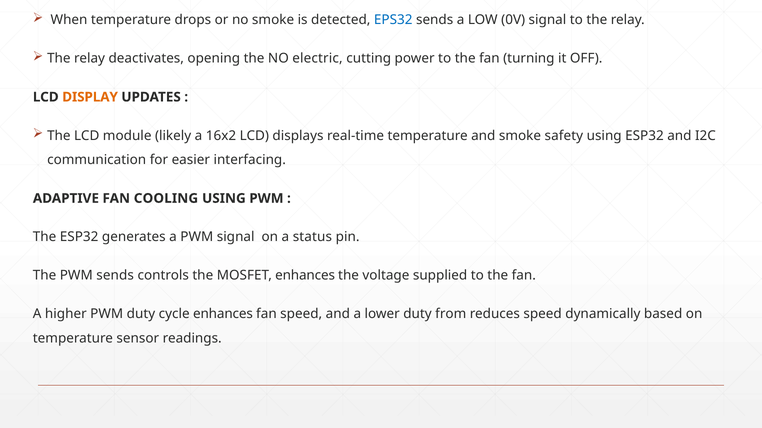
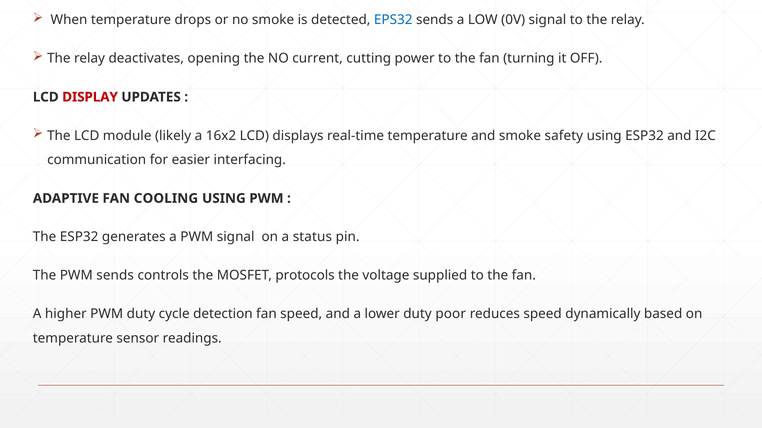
electric: electric -> current (318, 59)
DISPLAY colour: orange -> red (90, 97)
MOSFET enhances: enhances -> protocols (305, 276)
cycle enhances: enhances -> detection (223, 314)
from: from -> poor (451, 314)
